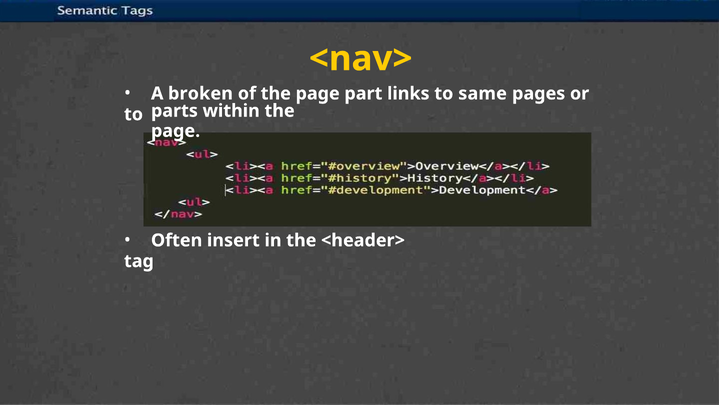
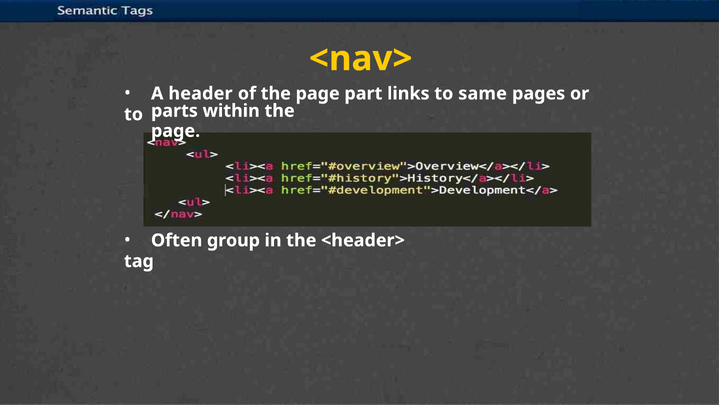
broken: broken -> header (200, 93)
insert: insert -> group (233, 240)
